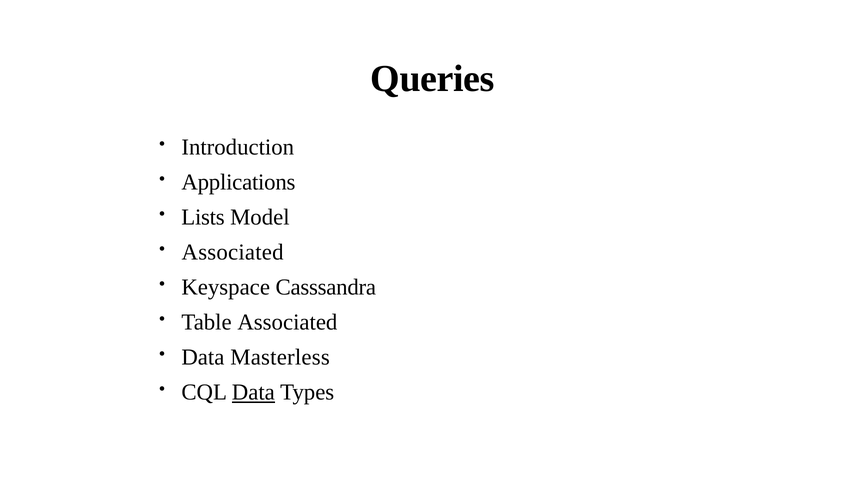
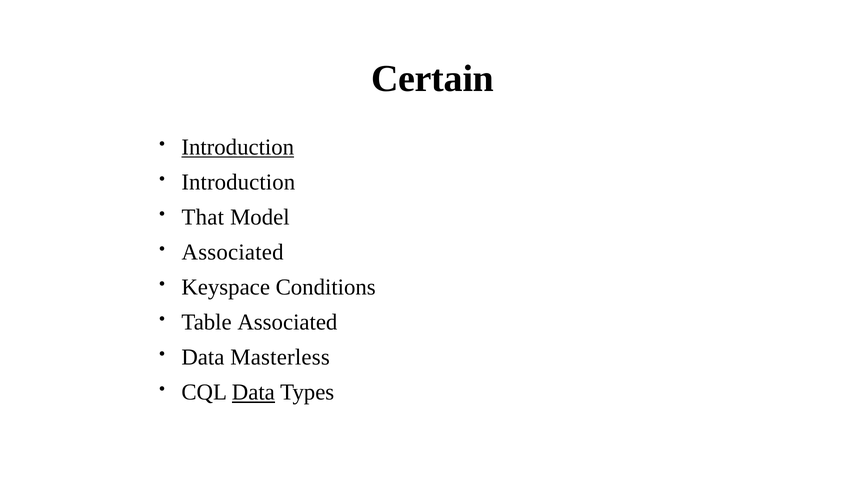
Queries: Queries -> Certain (433, 79)
Introduction underline: none -> present (238, 147)
Applications: Applications -> Introduction (238, 182)
Lists: Lists -> That (203, 217)
Casssandra: Casssandra -> Conditions (326, 287)
